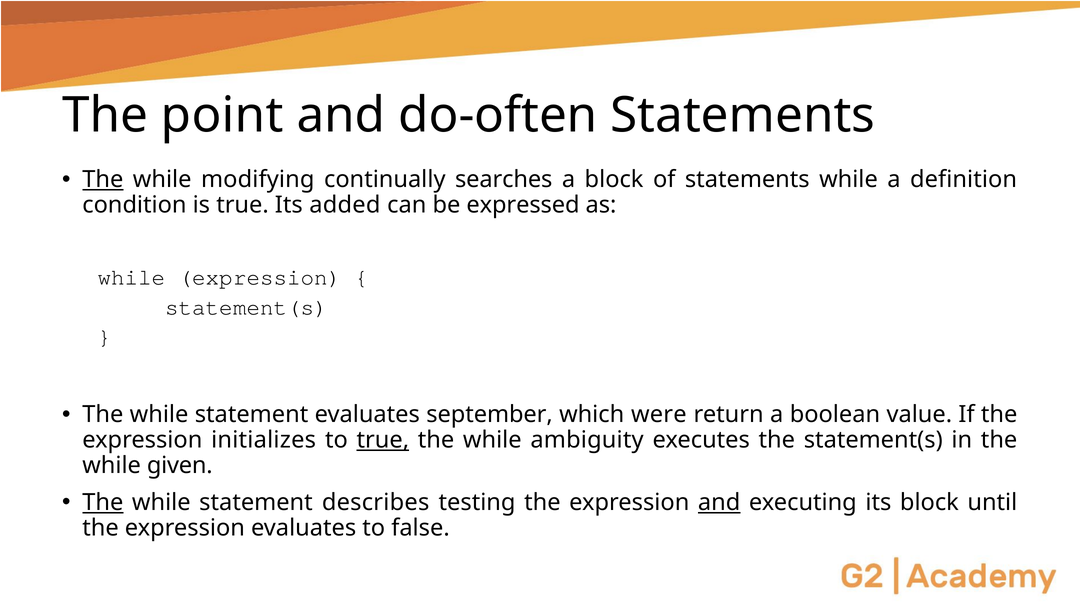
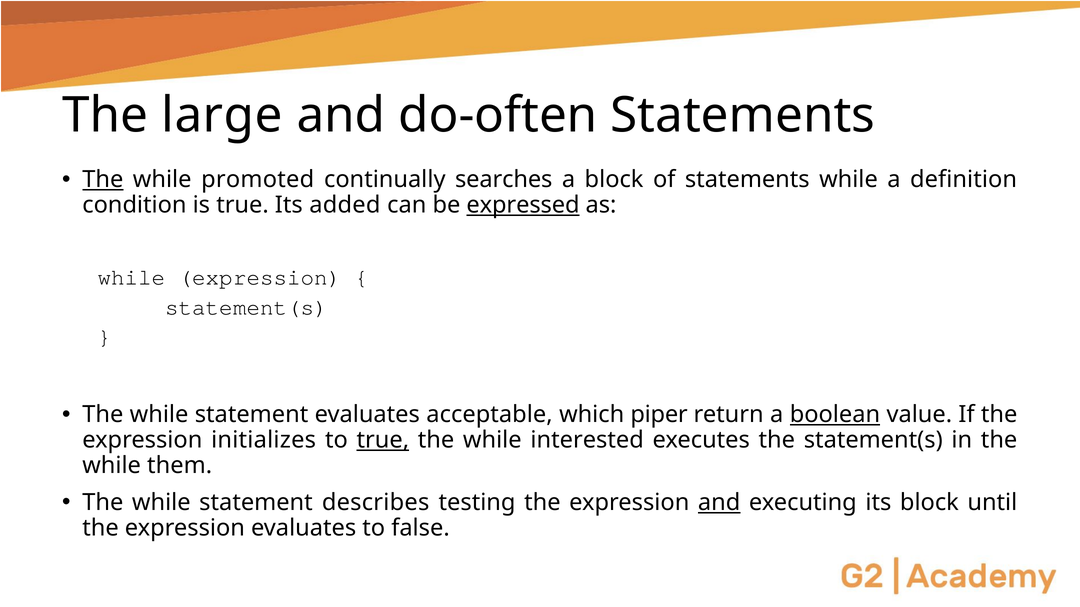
point: point -> large (222, 116)
modifying: modifying -> promoted (258, 180)
expressed underline: none -> present (523, 205)
september: september -> acceptable (489, 415)
were: were -> piper (659, 415)
boolean underline: none -> present (835, 415)
ambiguity: ambiguity -> interested (587, 441)
given: given -> them (180, 466)
The underline: present -> none (103, 503)
